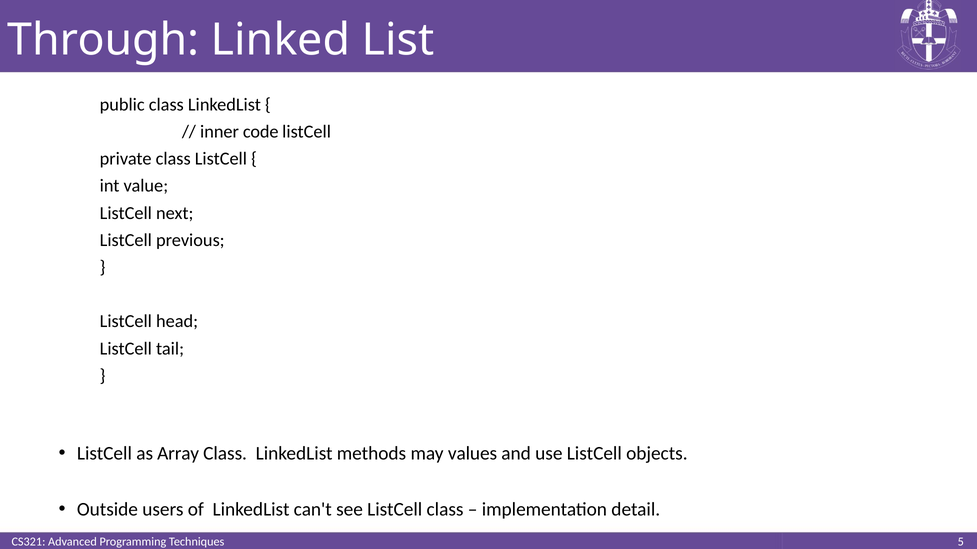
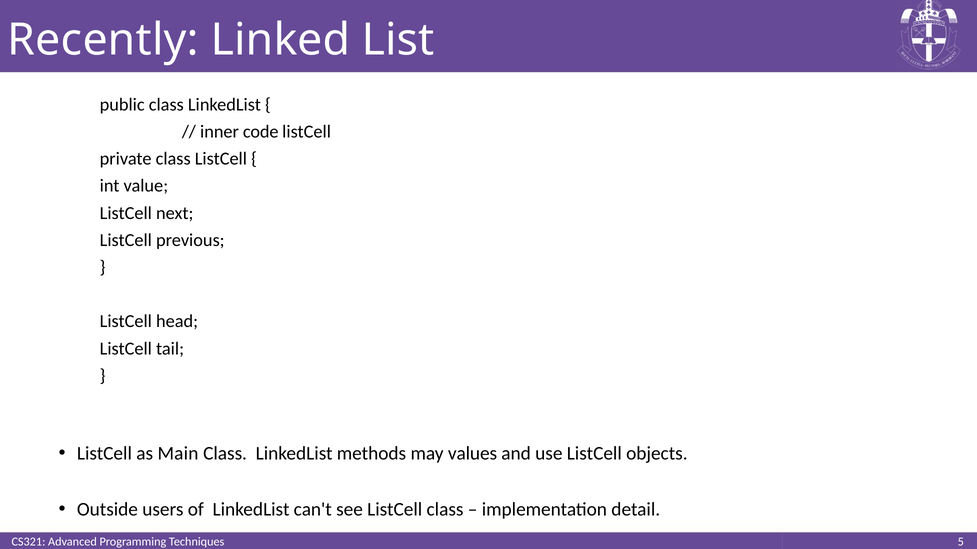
Through: Through -> Recently (103, 40)
Array: Array -> Main (178, 454)
